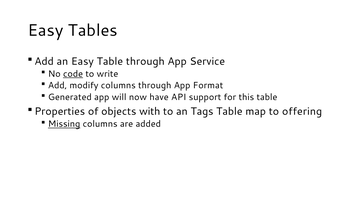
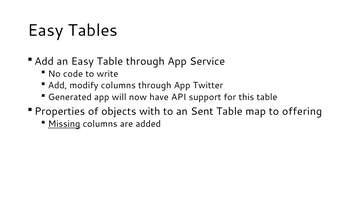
code underline: present -> none (73, 74)
Format: Format -> Twitter (208, 85)
Tags: Tags -> Sent (202, 111)
